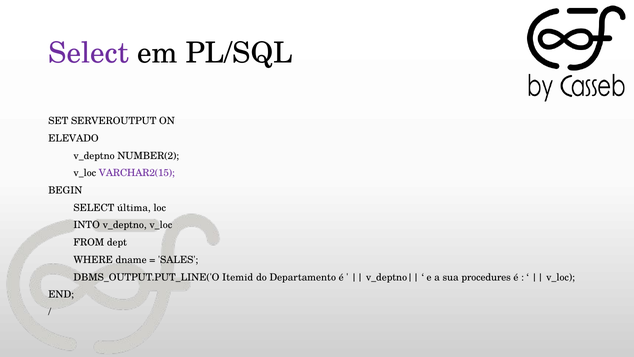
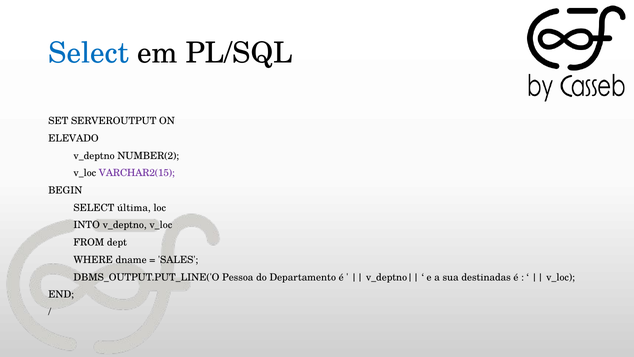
Select colour: purple -> blue (89, 53)
Itemid: Itemid -> Pessoa (238, 277)
procedures: procedures -> destinadas (486, 277)
